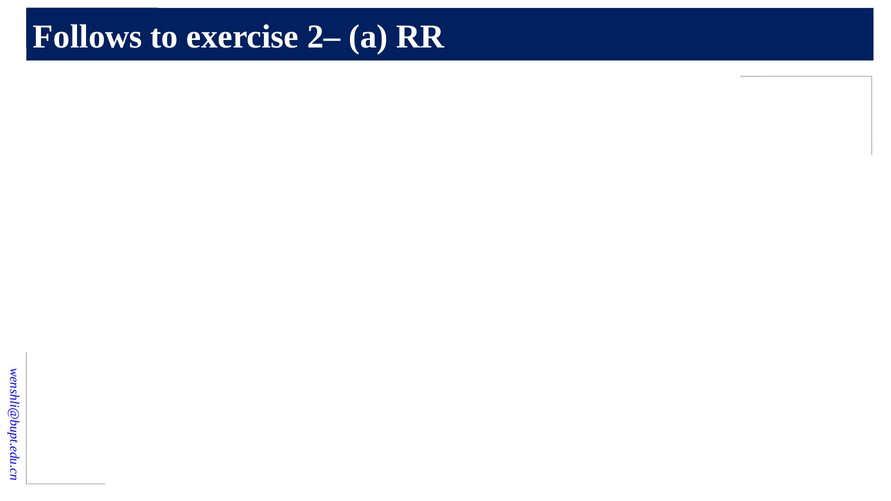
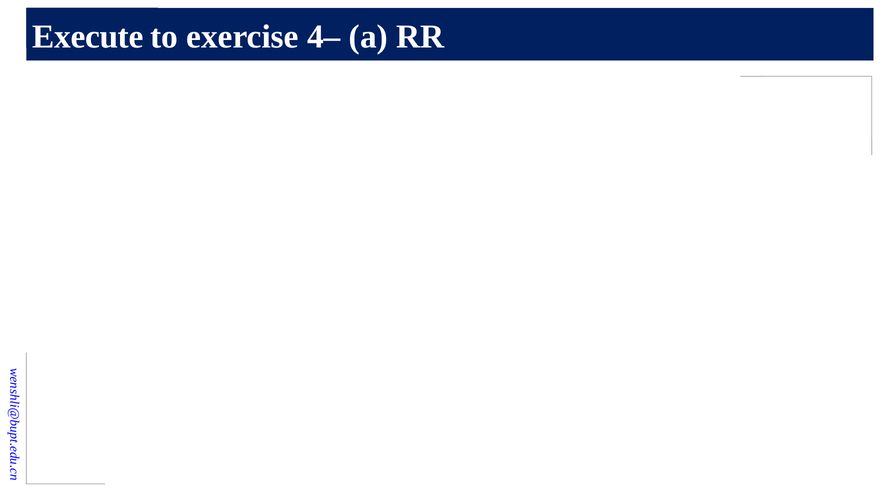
Follows: Follows -> Execute (88, 37)
2–: 2– -> 4– (324, 37)
